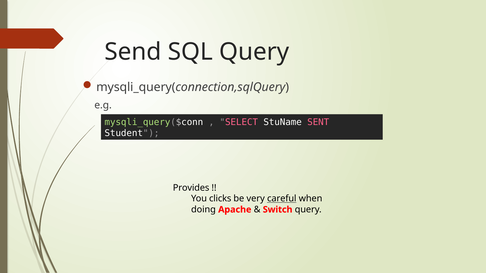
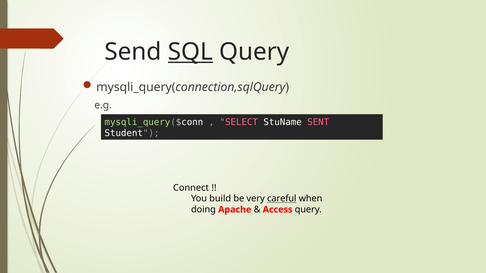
SQL underline: none -> present (190, 52)
Provides: Provides -> Connect (191, 188)
clicks: clicks -> build (220, 199)
Switch: Switch -> Access (278, 210)
